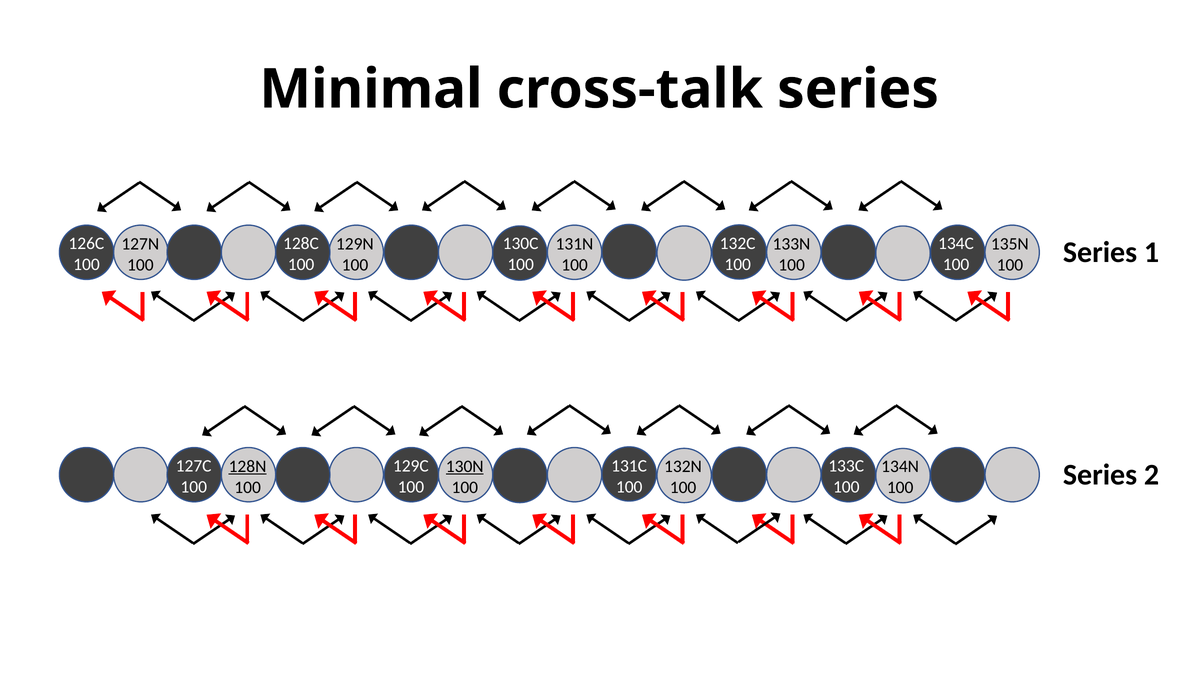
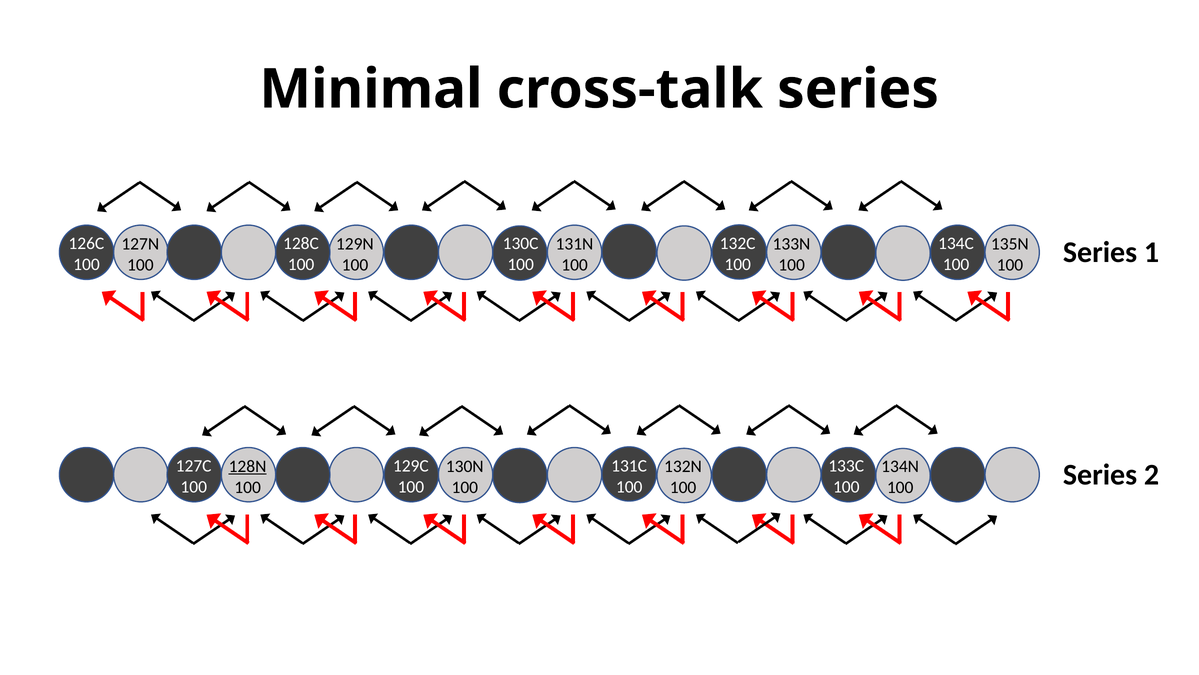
130N underline: present -> none (465, 466)
